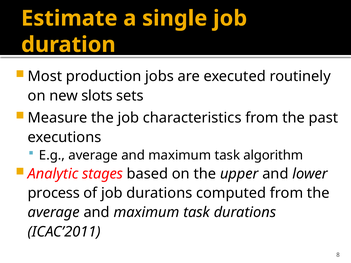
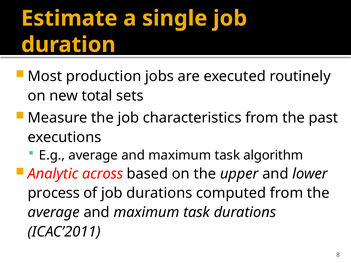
slots: slots -> total (97, 96)
stages: stages -> across (103, 174)
